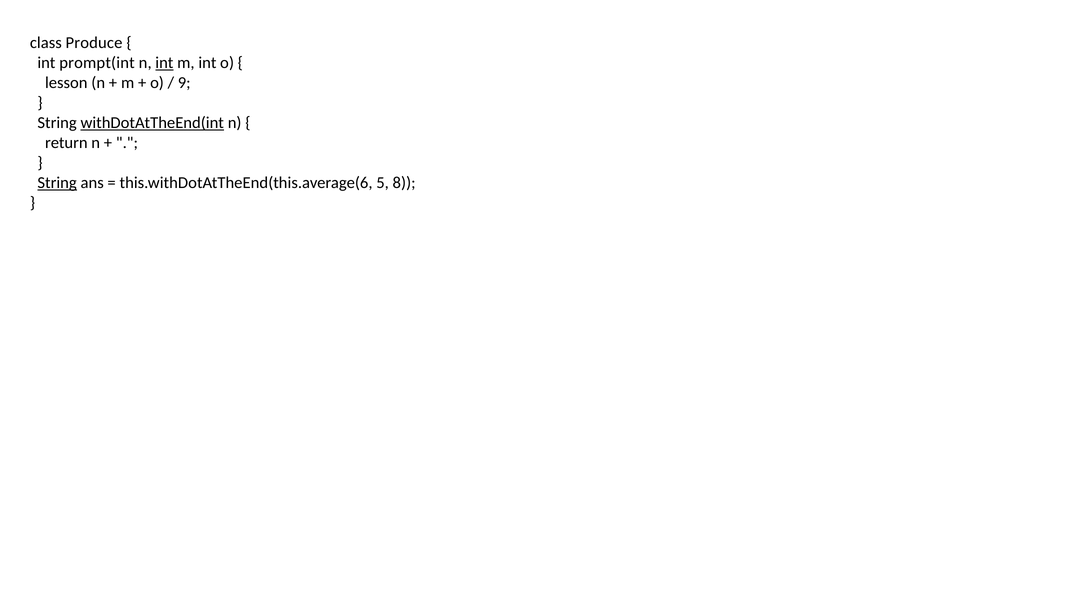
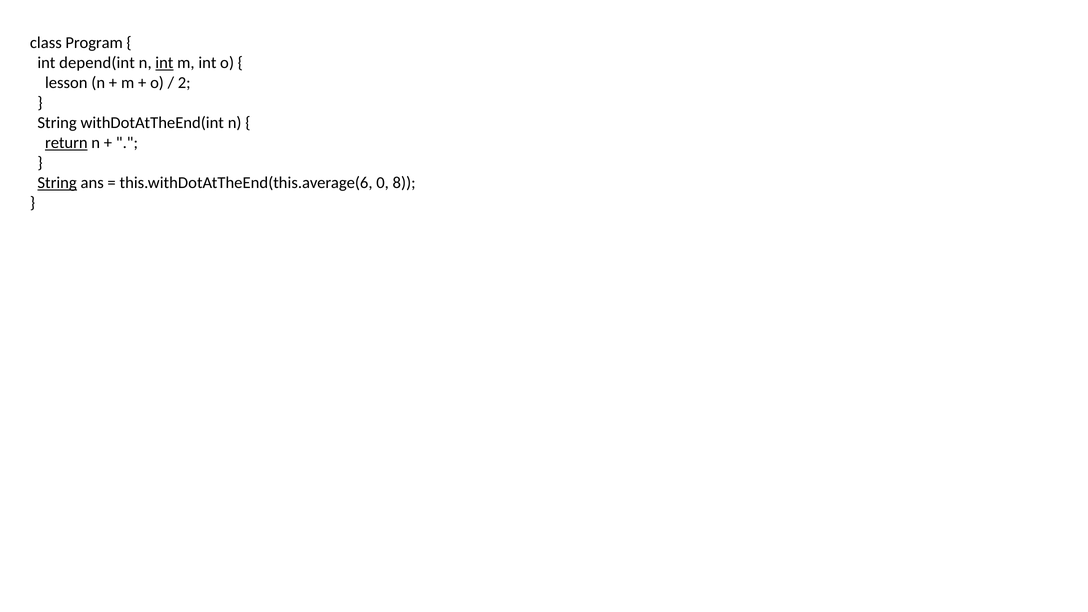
Produce: Produce -> Program (94, 43)
prompt(int: prompt(int -> depend(int (97, 63)
9: 9 -> 2 (184, 83)
withDotAtTheEnd(int underline: present -> none (152, 123)
return underline: none -> present (66, 143)
5: 5 -> 0 (383, 183)
